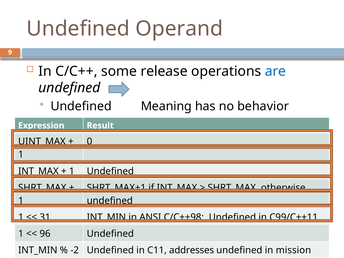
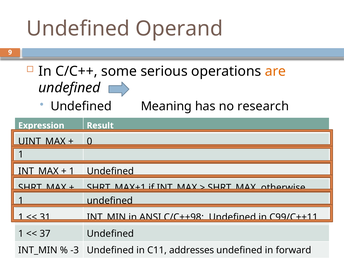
release: release -> serious (164, 71)
are colour: blue -> orange (275, 71)
behavior: behavior -> research (263, 106)
96: 96 -> 37 (45, 234)
-2: -2 -> -3 (75, 250)
mission: mission -> forward (294, 250)
